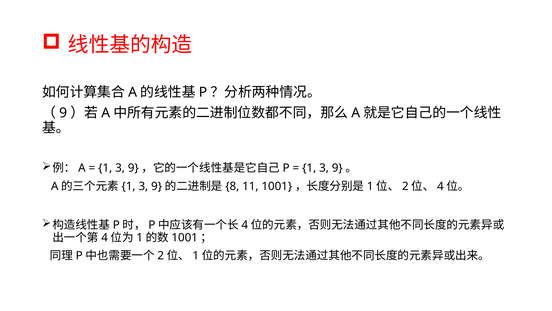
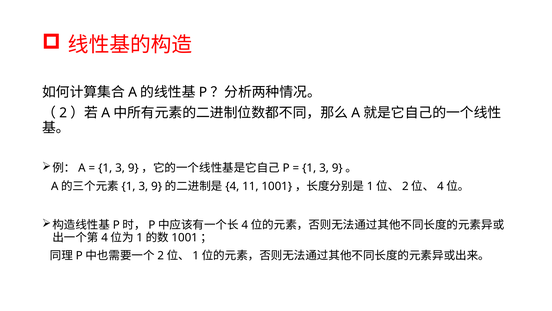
9: 9 -> 2 (63, 113)
8: 8 -> 4 (232, 186)
